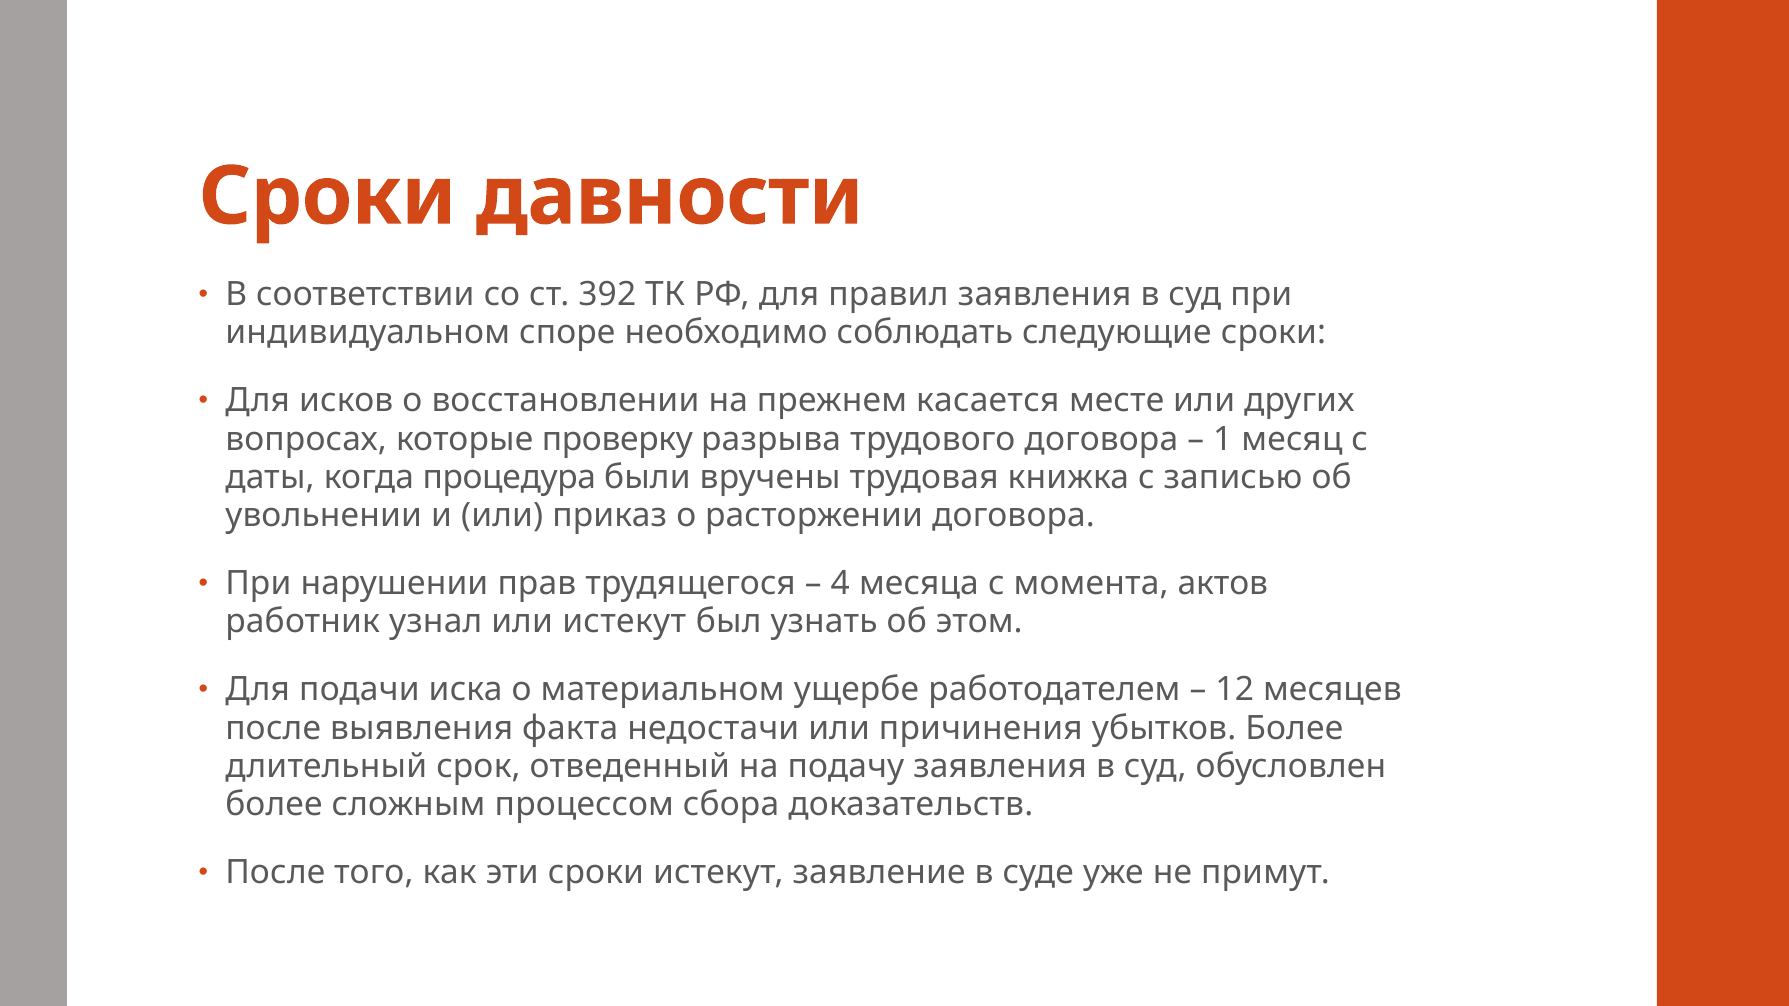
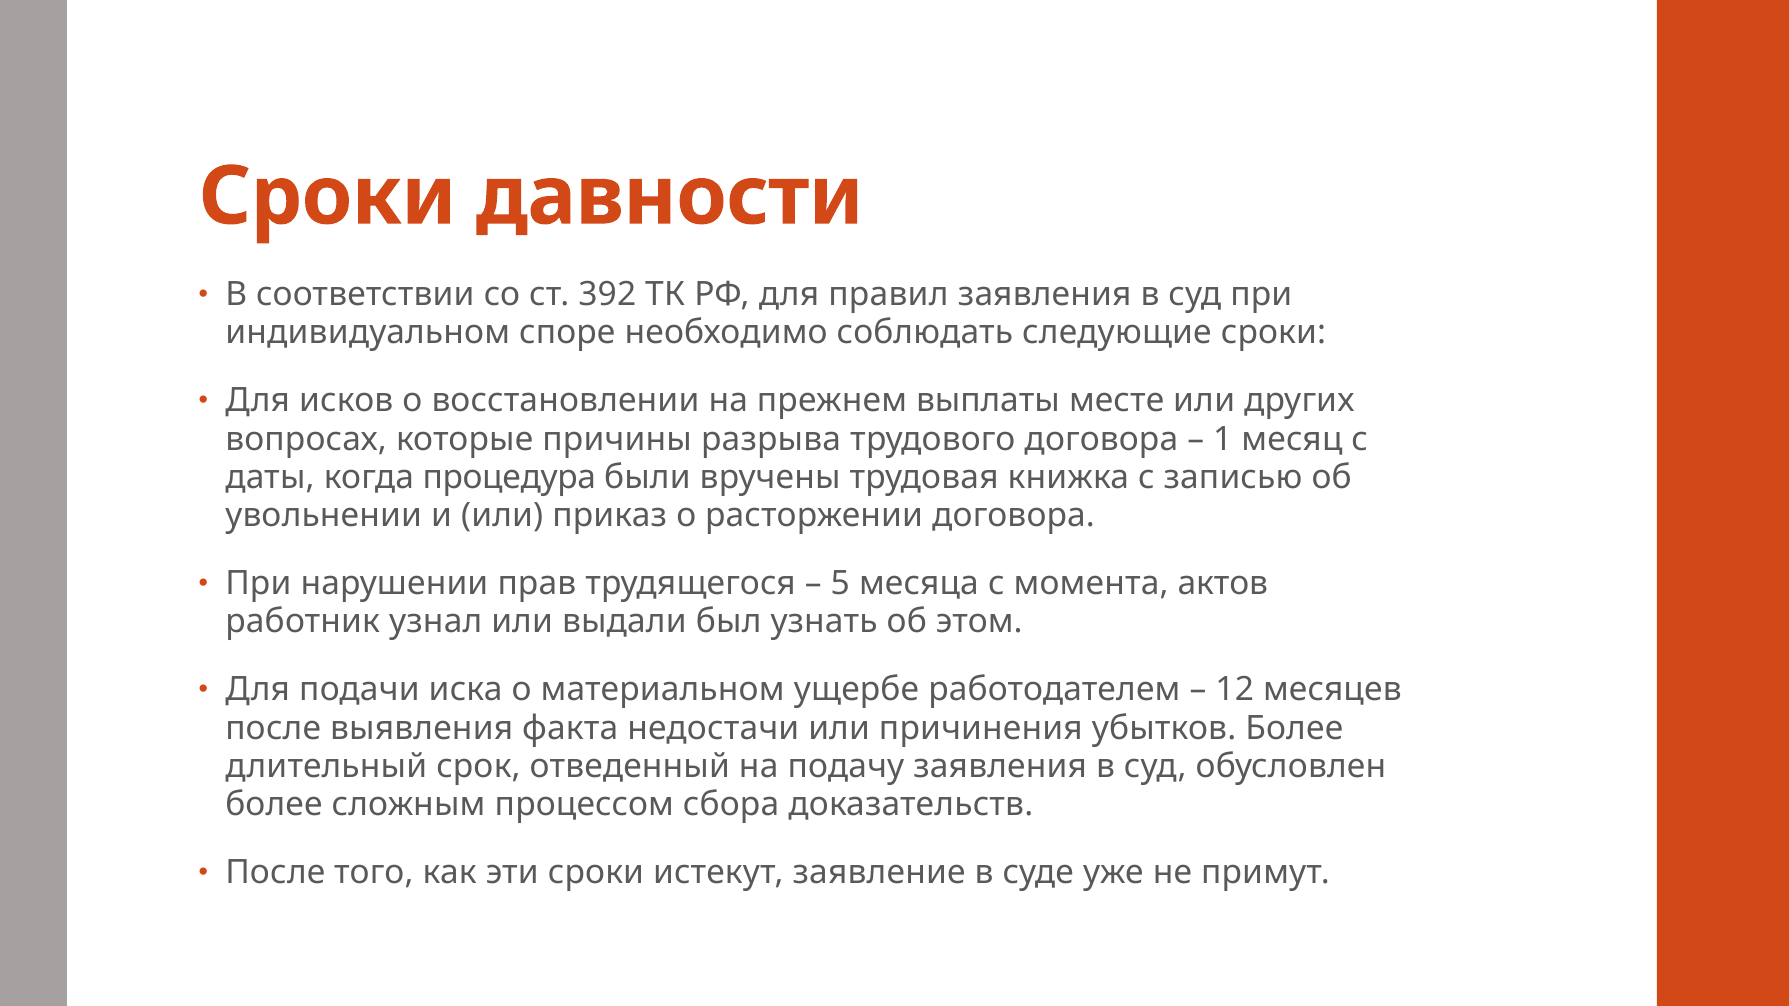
касается: касается -> выплаты (988, 401)
проверку: проверку -> причины (617, 439)
4: 4 -> 5 (840, 584)
или истекут: истекут -> выдали (624, 622)
